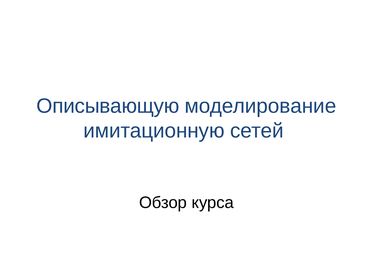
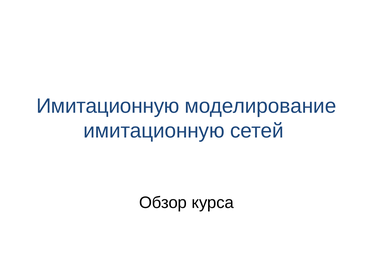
Описывающую: Описывающую -> Имитационную (108, 106)
